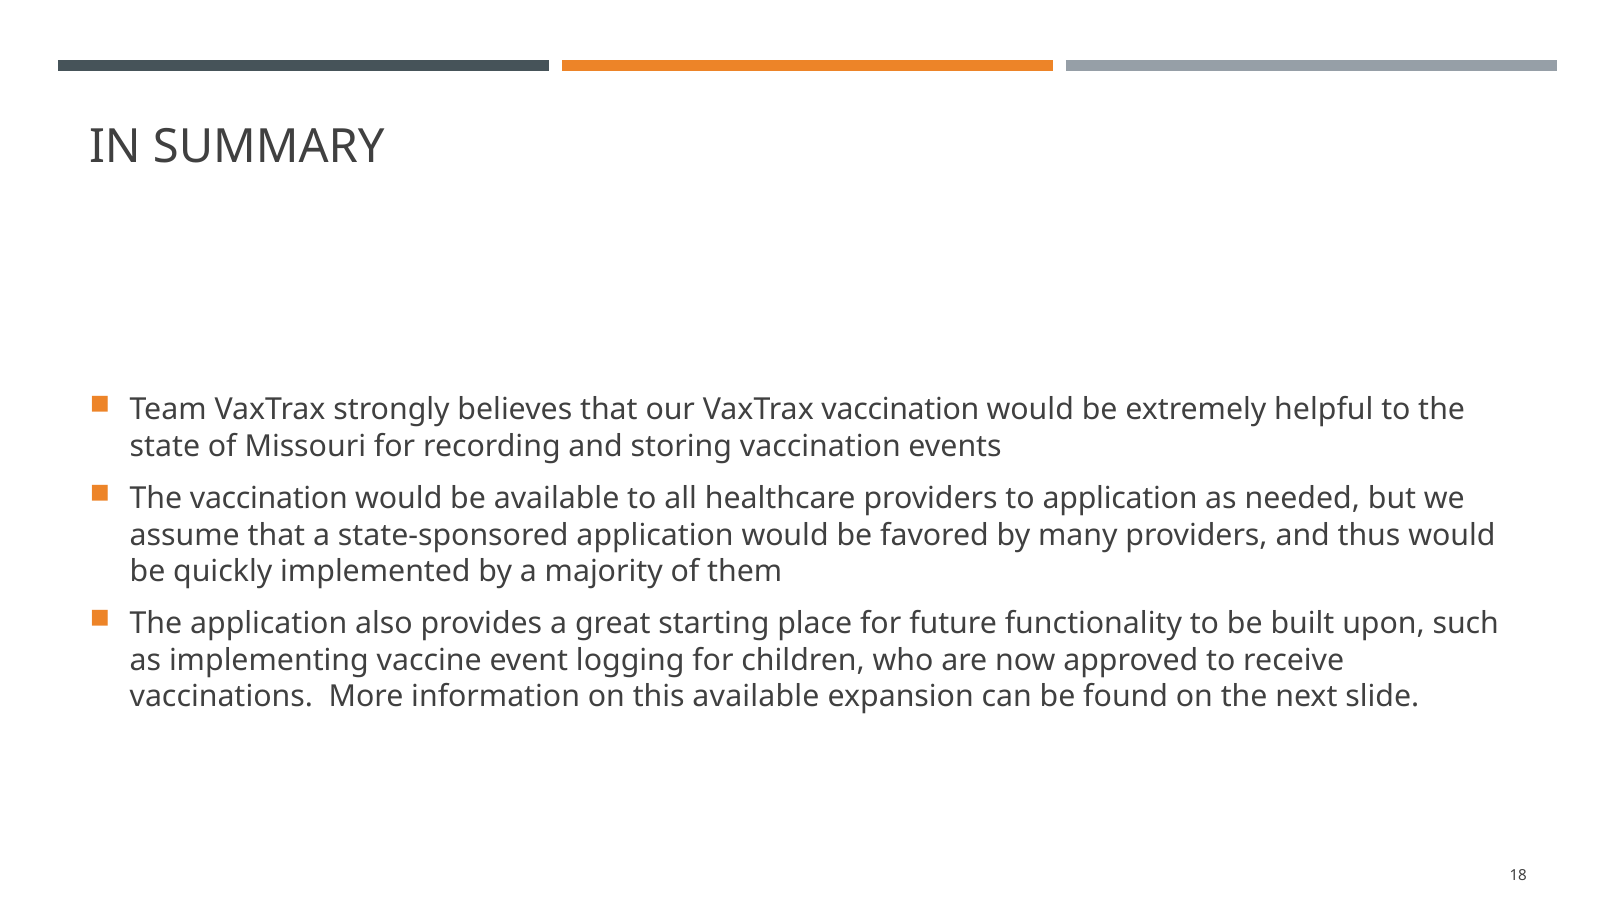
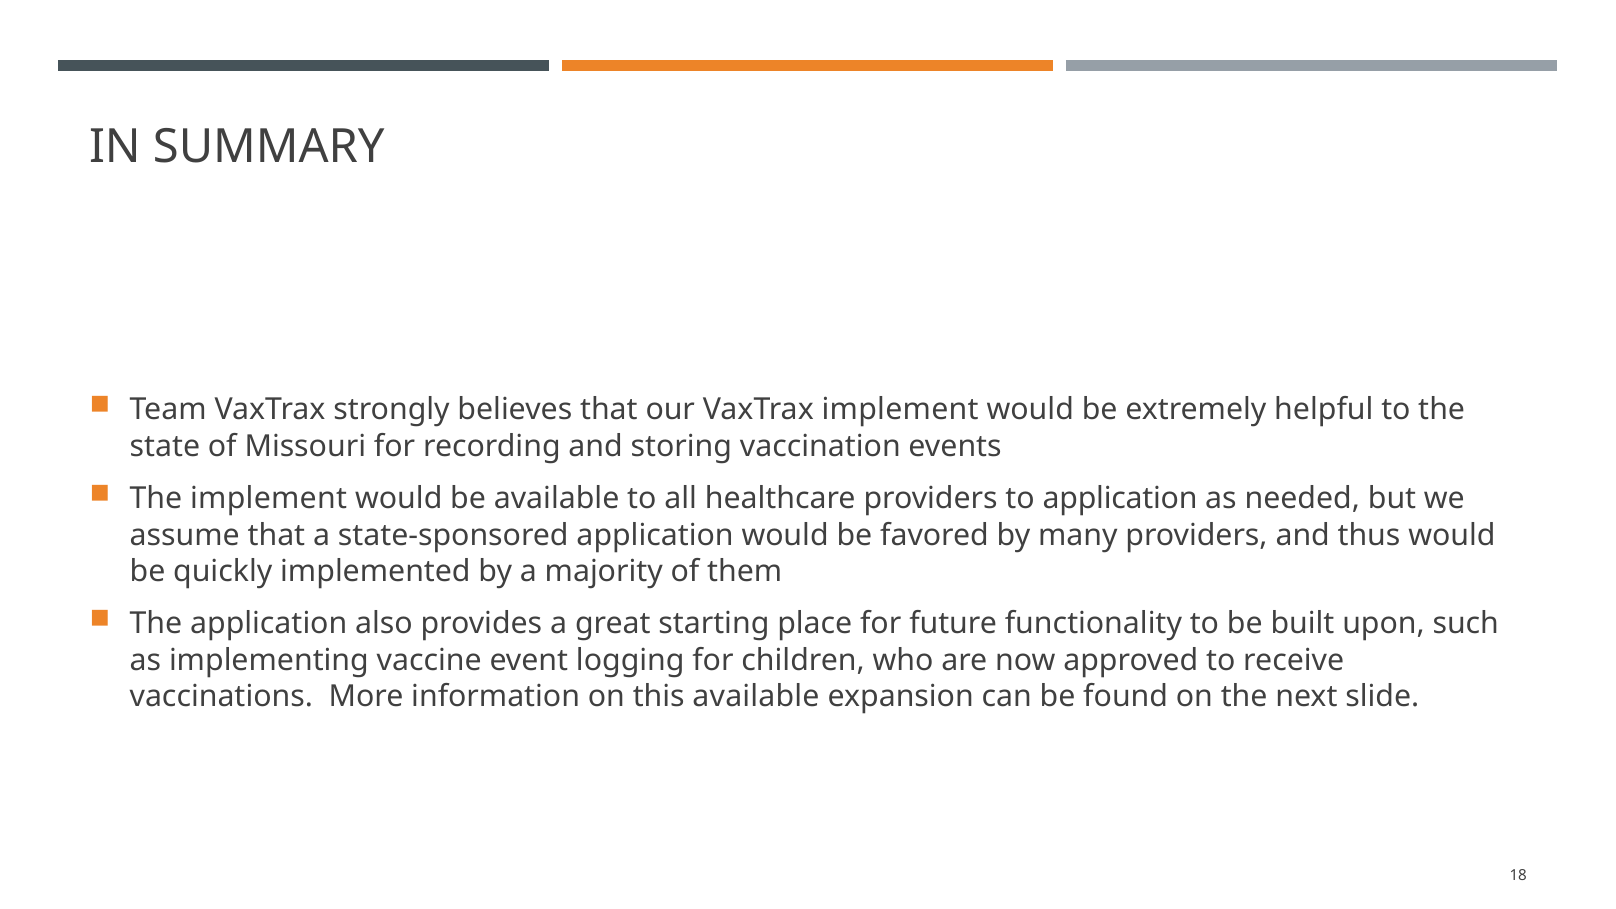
VaxTrax vaccination: vaccination -> implement (900, 410)
The vaccination: vaccination -> implement (269, 499)
